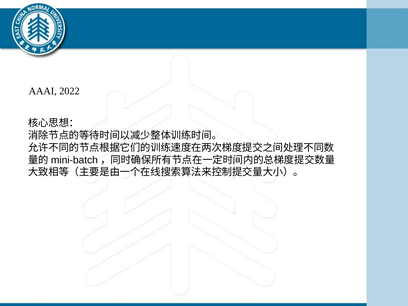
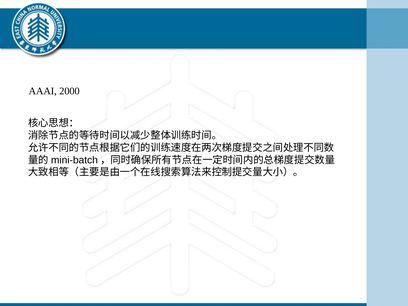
2022: 2022 -> 2000 (69, 91)
